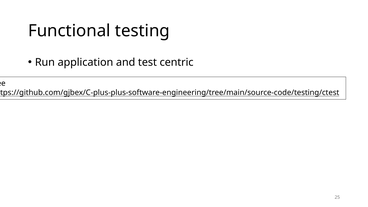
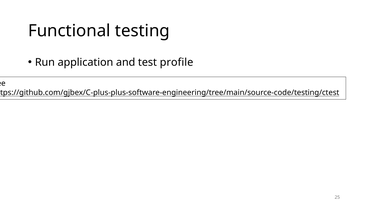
centric: centric -> profile (177, 62)
